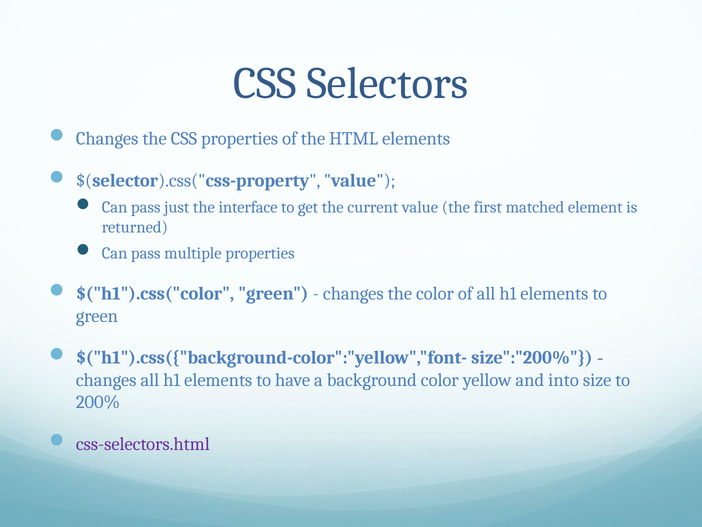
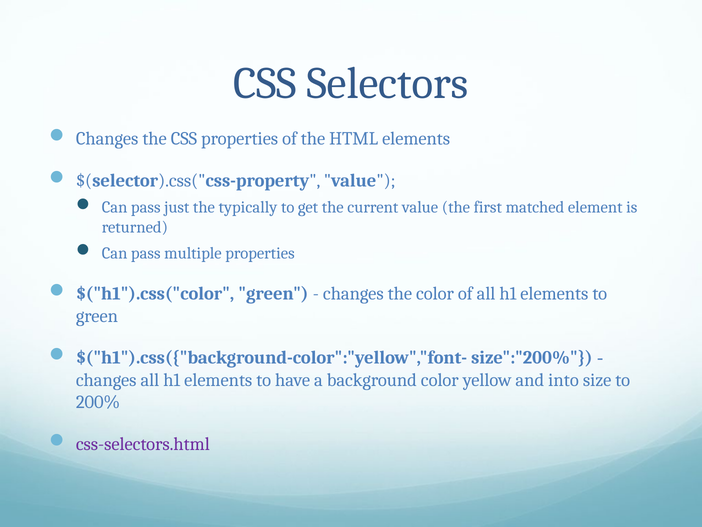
interface: interface -> typically (248, 207)
